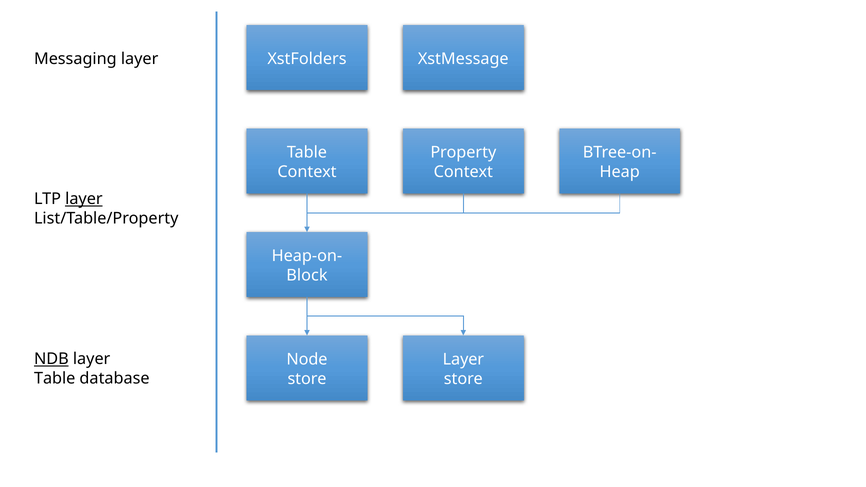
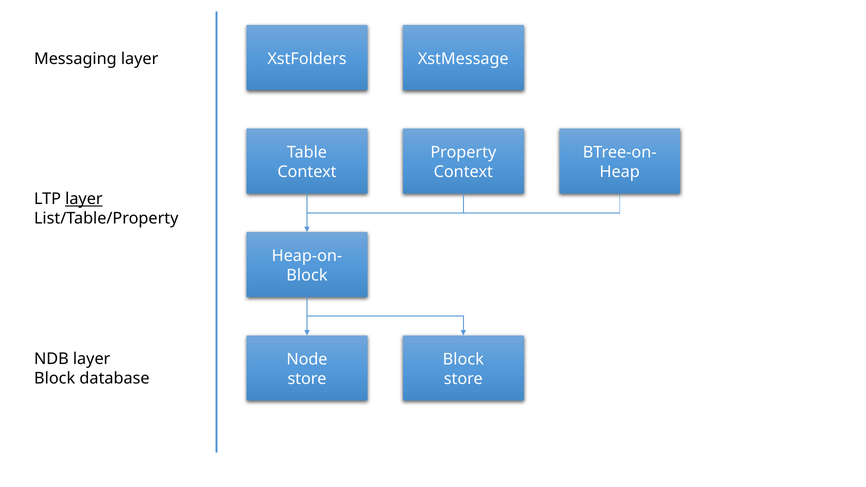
NDB underline: present -> none (51, 359)
Layer: Layer -> Block (463, 359)
Table: Table -> Block (55, 379)
